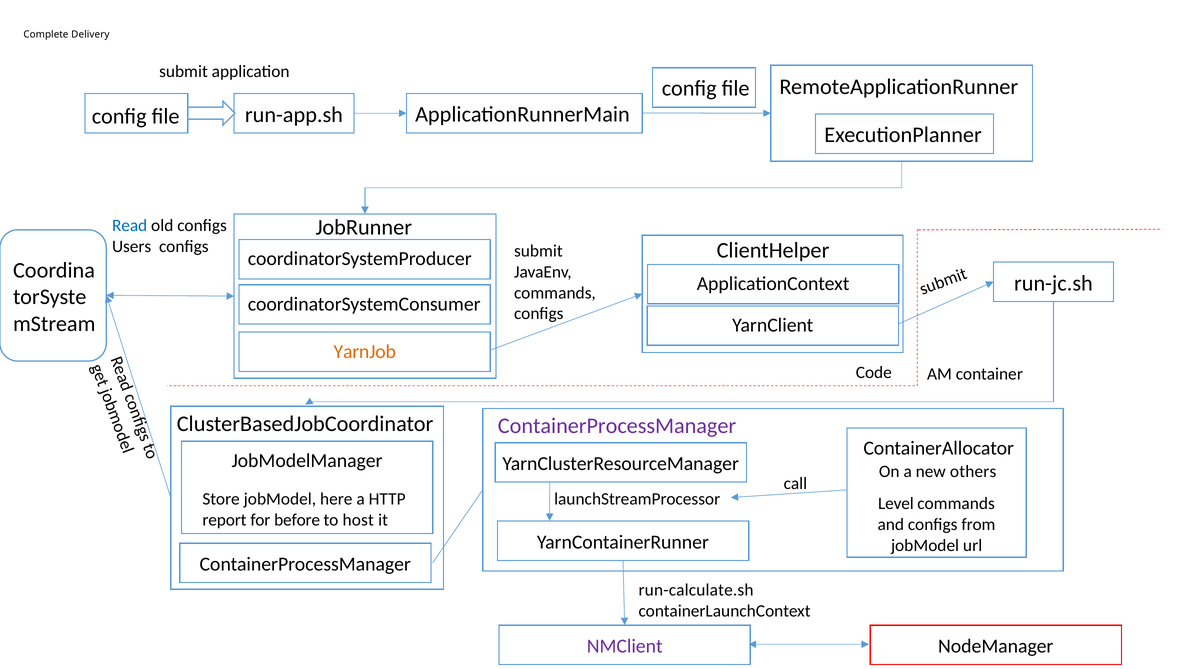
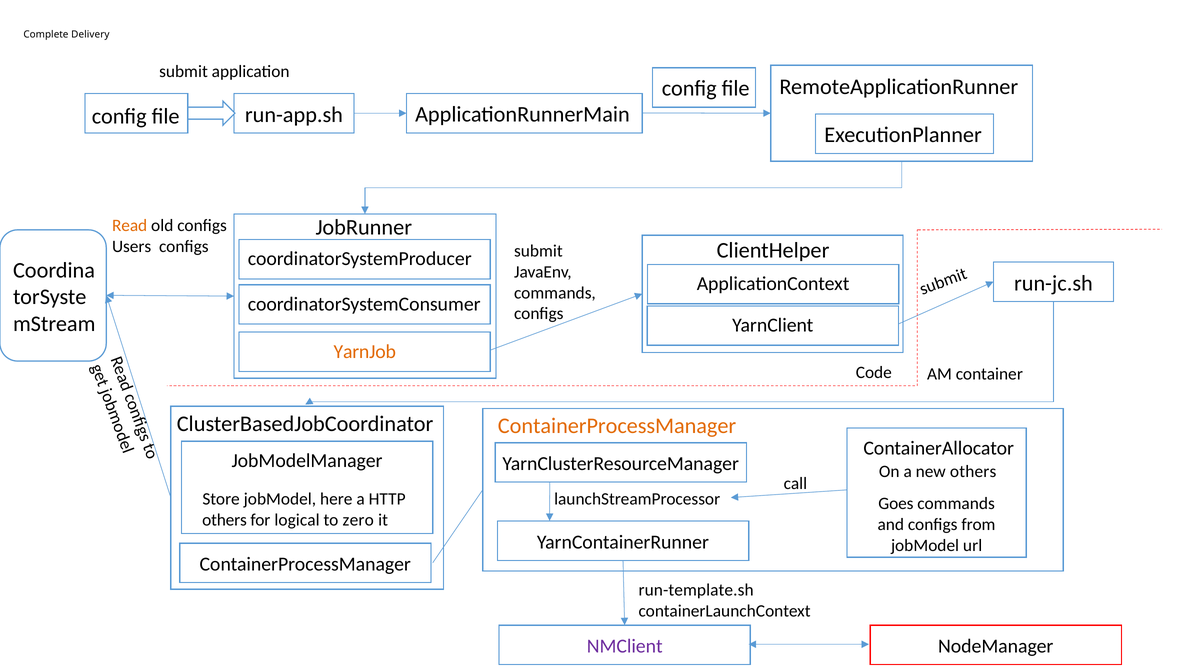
Read colour: blue -> orange (130, 226)
ContainerProcessManager colour: purple -> orange (617, 426)
Level: Level -> Goes (896, 504)
report: report -> others (225, 520)
before: before -> logical (297, 520)
host: host -> zero (358, 520)
run-calculate.sh: run-calculate.sh -> run-template.sh (696, 590)
